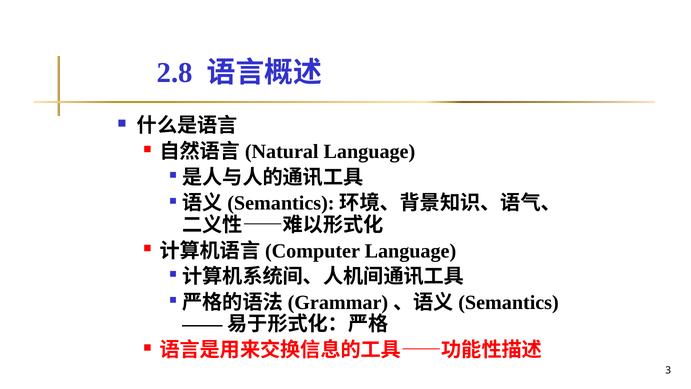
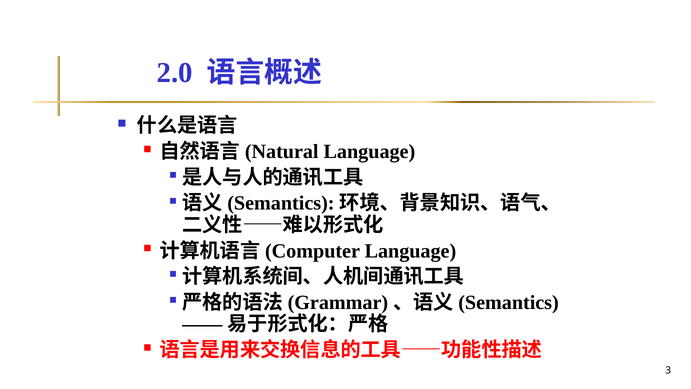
2.8: 2.8 -> 2.0 (175, 73)
